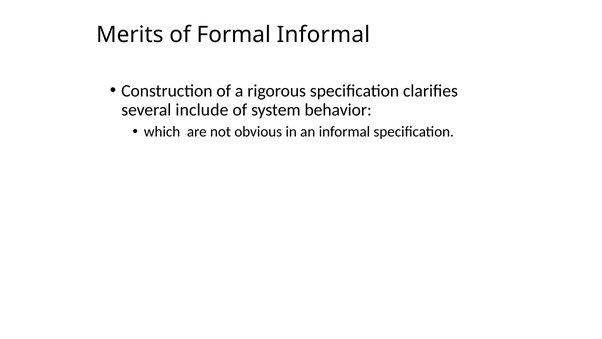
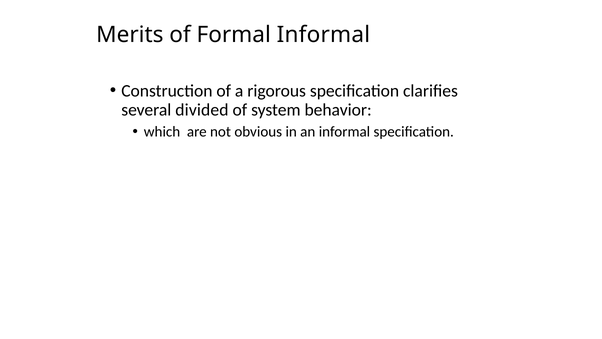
include: include -> divided (202, 110)
